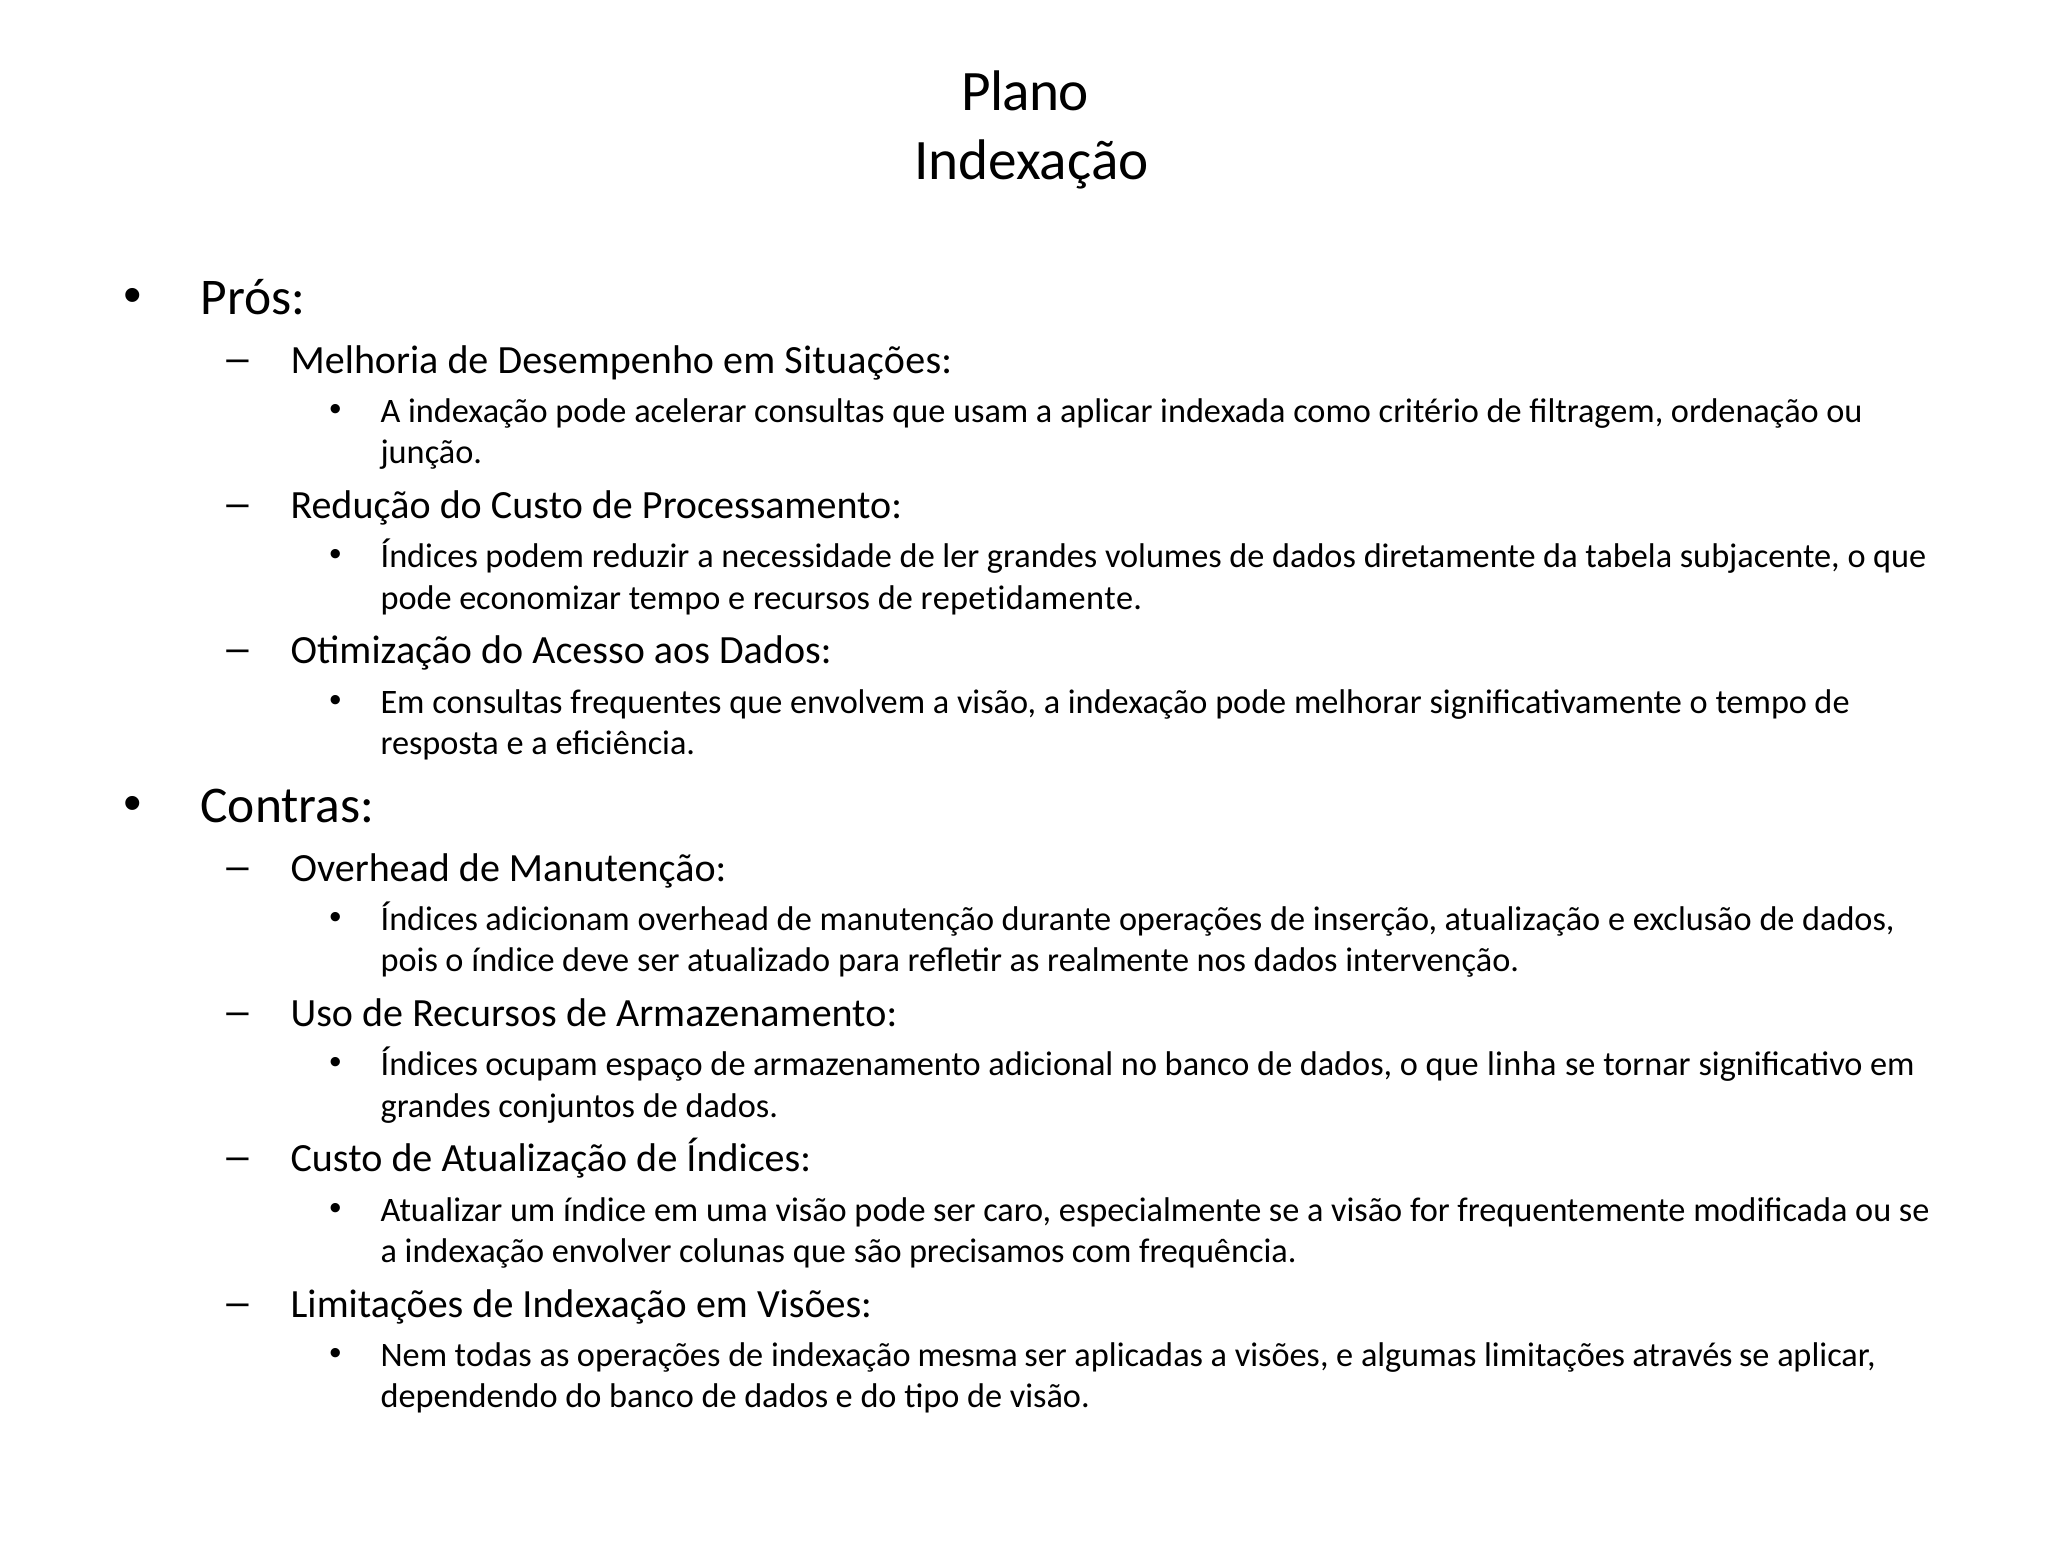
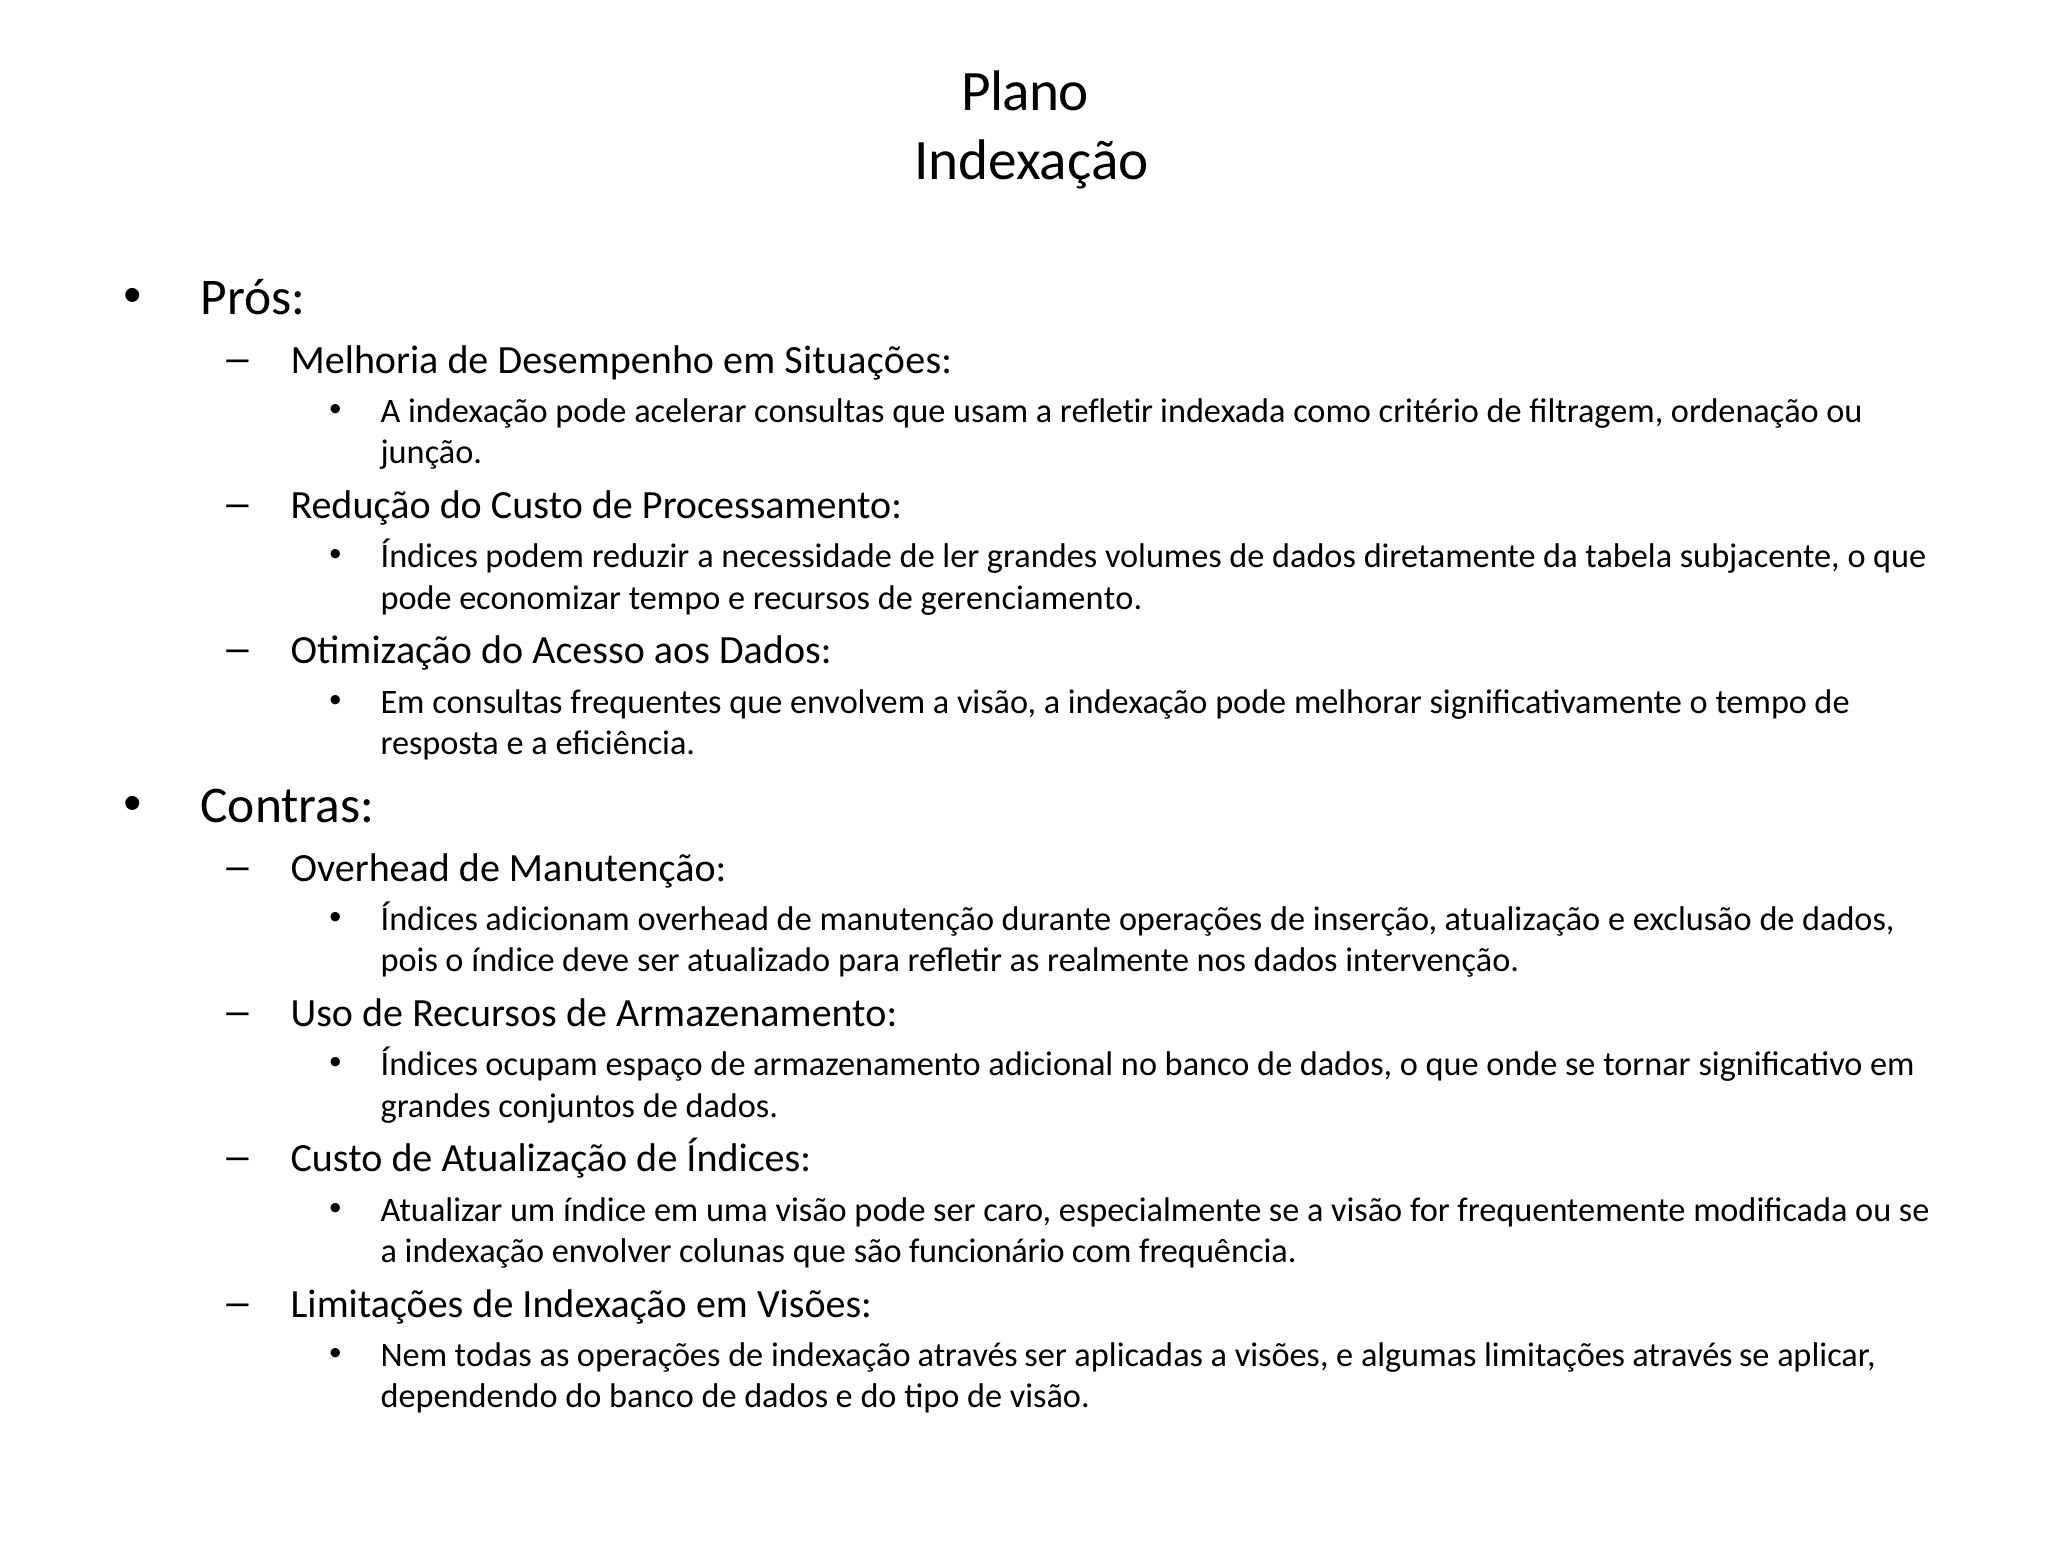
a aplicar: aplicar -> refletir (1107, 411)
repetidamente: repetidamente -> gerenciamento (1031, 598)
linha: linha -> onde (1522, 1064)
precisamos: precisamos -> funcionário (987, 1251)
indexação mesma: mesma -> através (968, 1355)
